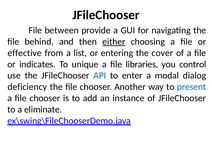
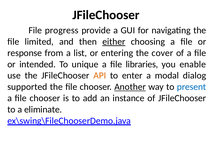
between: between -> progress (62, 30)
behind: behind -> limited (39, 42)
effective: effective -> response (25, 53)
indicates: indicates -> intended (38, 64)
control: control -> enable (193, 64)
API colour: blue -> orange (100, 76)
deficiency: deficiency -> supported (27, 87)
Another underline: none -> present (130, 87)
